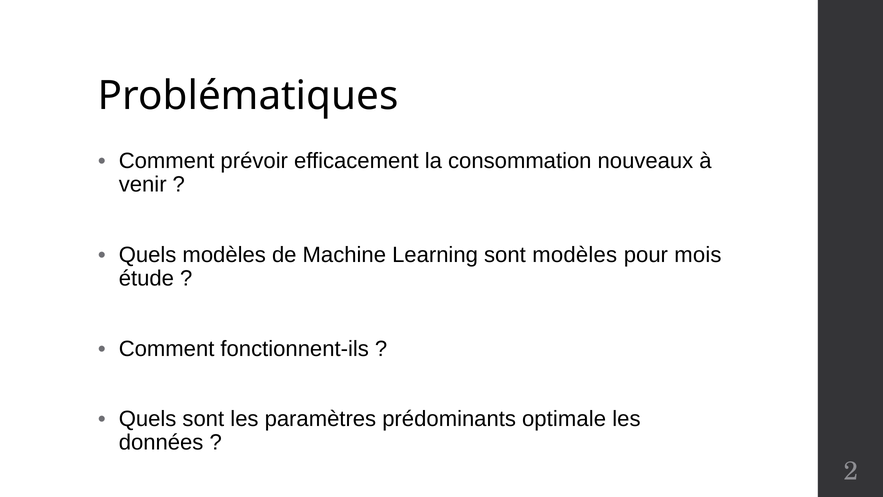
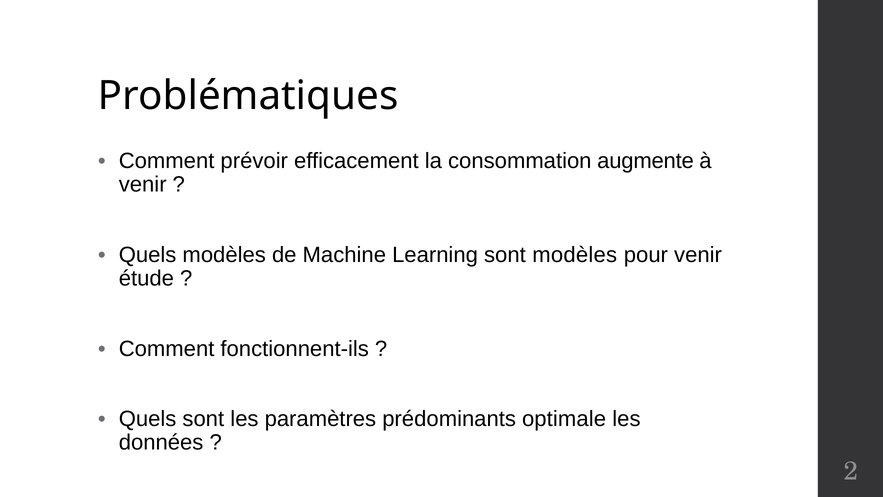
nouveaux: nouveaux -> augmente (646, 161)
pour mois: mois -> venir (698, 255)
